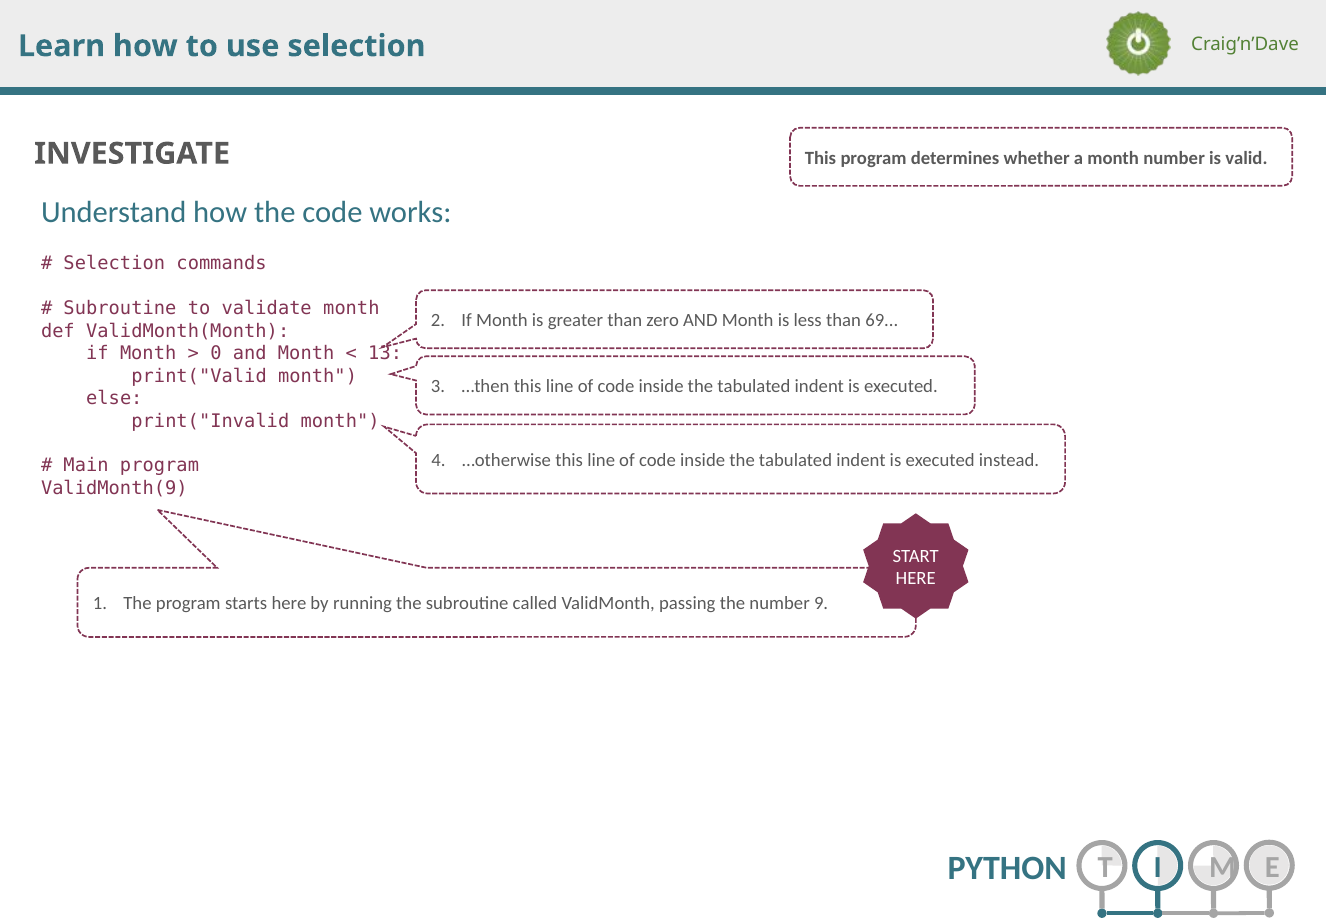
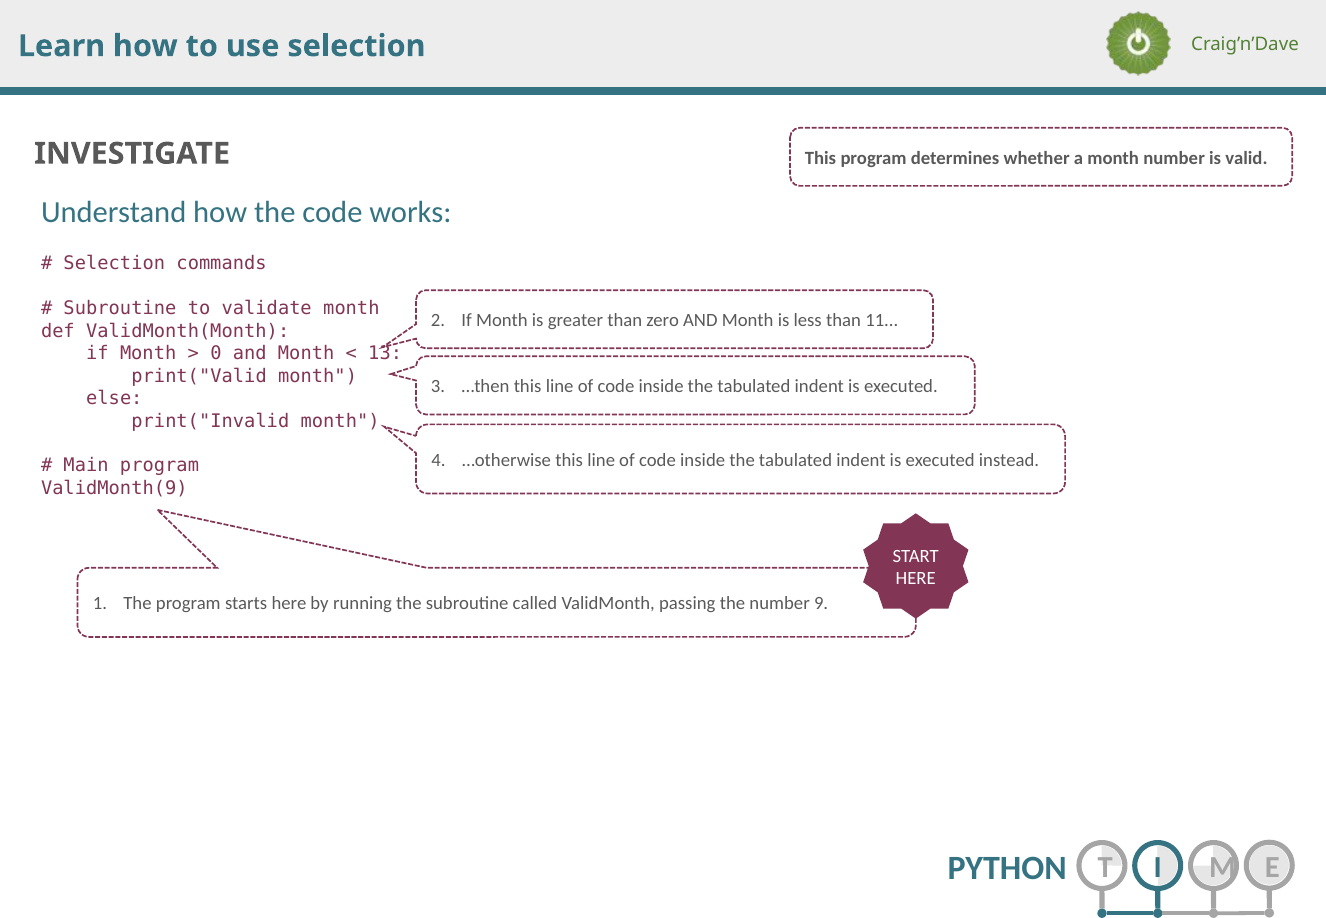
69: 69 -> 11 (882, 320)
